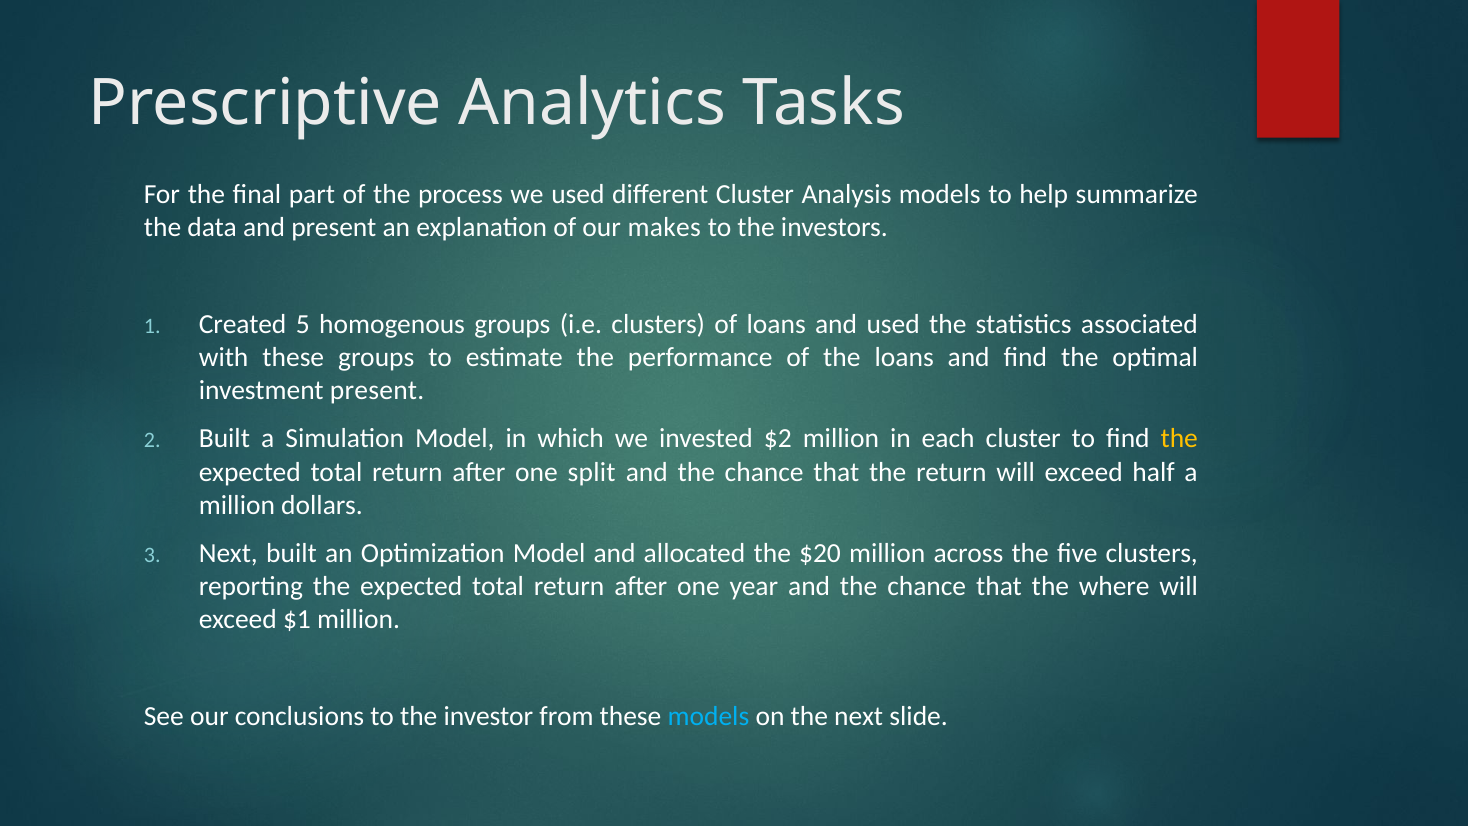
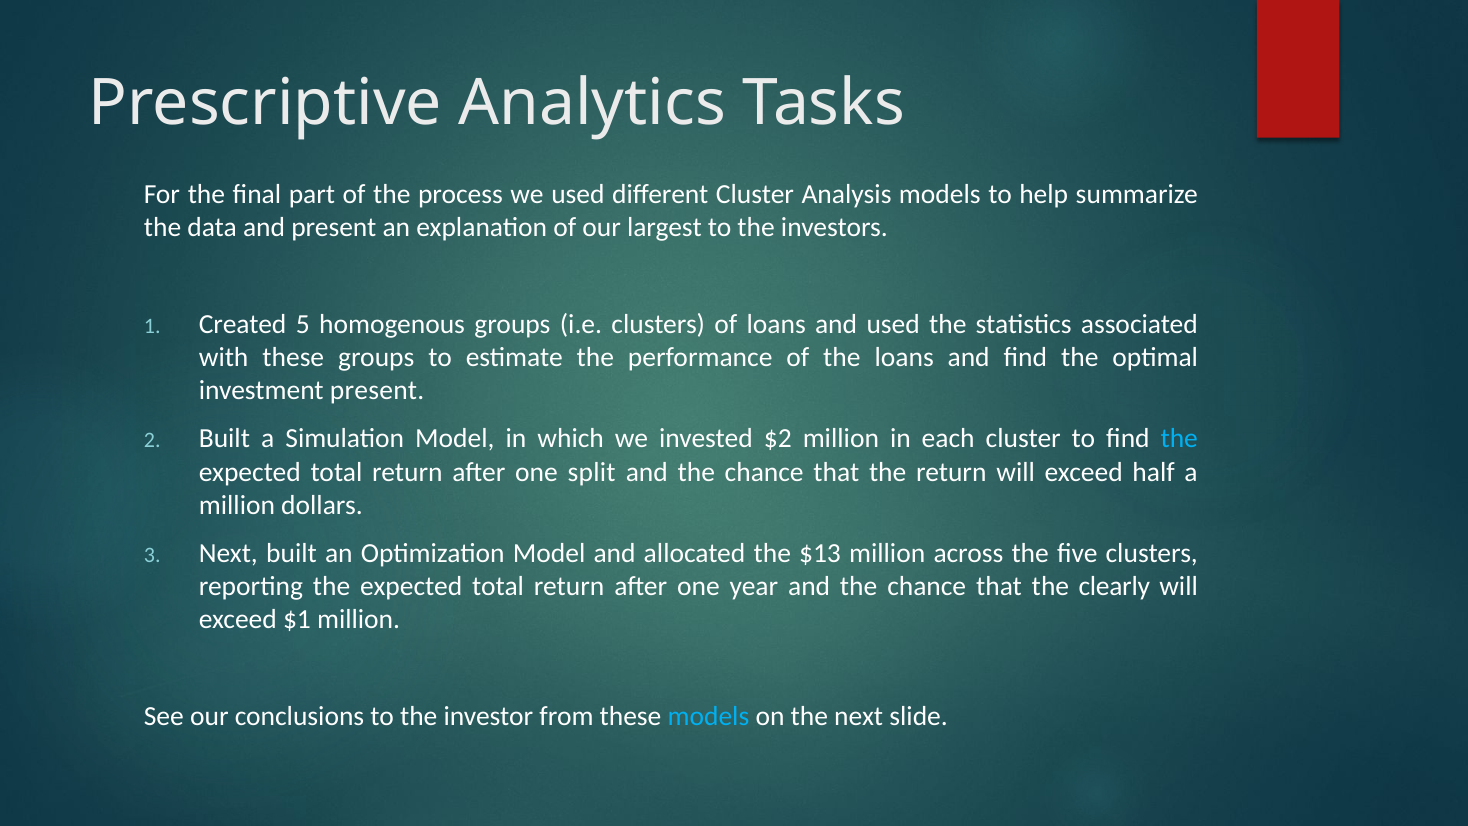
makes: makes -> largest (664, 228)
the colour: yellow -> light blue (1179, 439)
$20: $20 -> $13 (820, 553)
where: where -> clearly (1114, 586)
